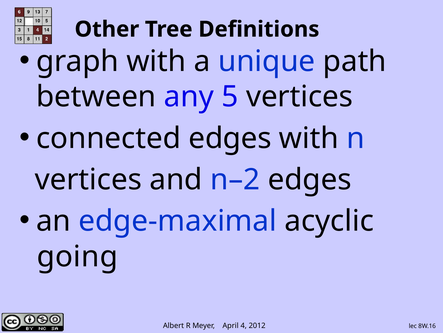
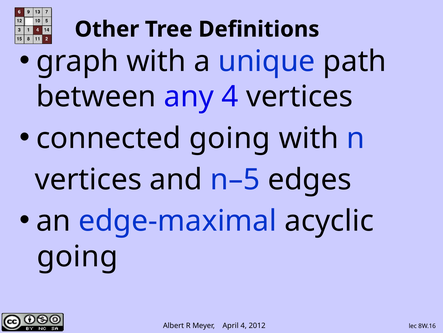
any 5: 5 -> 4 (230, 97)
connected edges: edges -> going (230, 138)
n–2: n–2 -> n–5 (235, 179)
